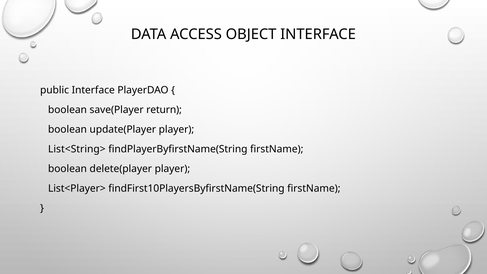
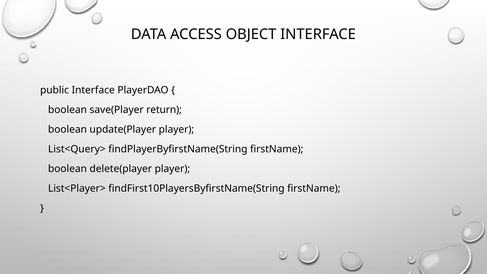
List<String>: List<String> -> List<Query> (77, 149)
